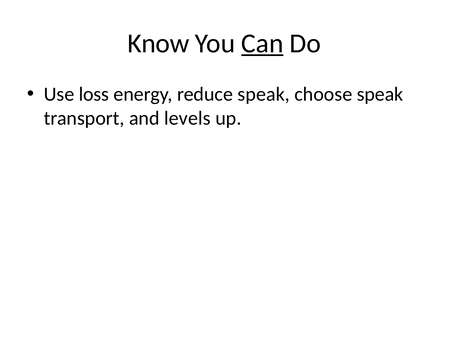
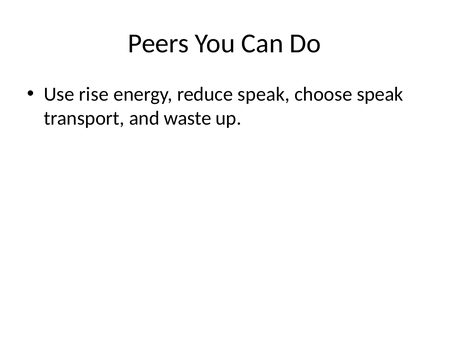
Know: Know -> Peers (158, 43)
Can underline: present -> none (262, 43)
loss: loss -> rise (94, 94)
levels: levels -> waste (188, 118)
